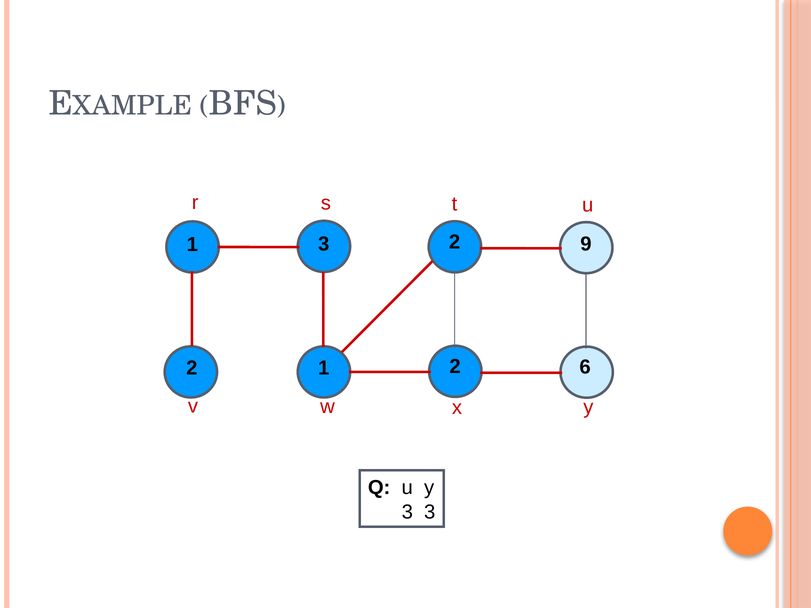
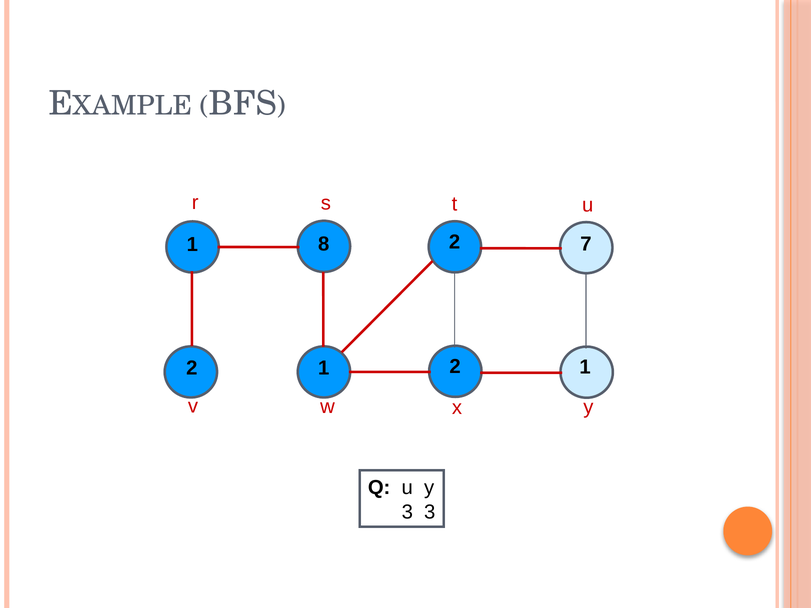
9: 9 -> 7 (586, 244)
1 3: 3 -> 8 (324, 244)
2 6: 6 -> 1 (585, 367)
